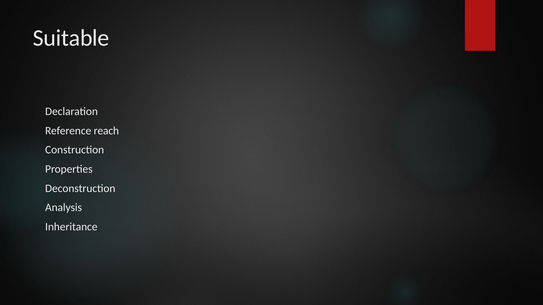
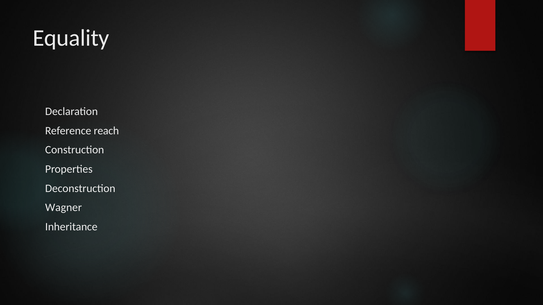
Suitable: Suitable -> Equality (71, 38)
Analysis: Analysis -> Wagner (64, 208)
